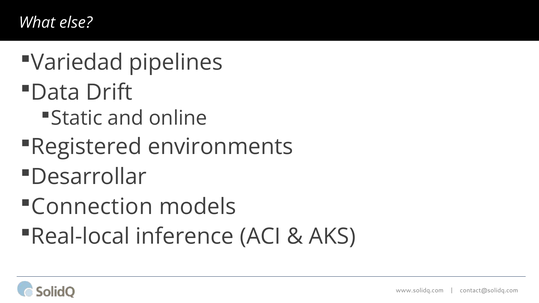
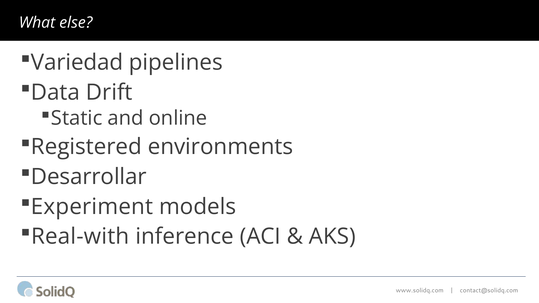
Connection: Connection -> Experiment (92, 207)
Real-local: Real-local -> Real-with (80, 237)
